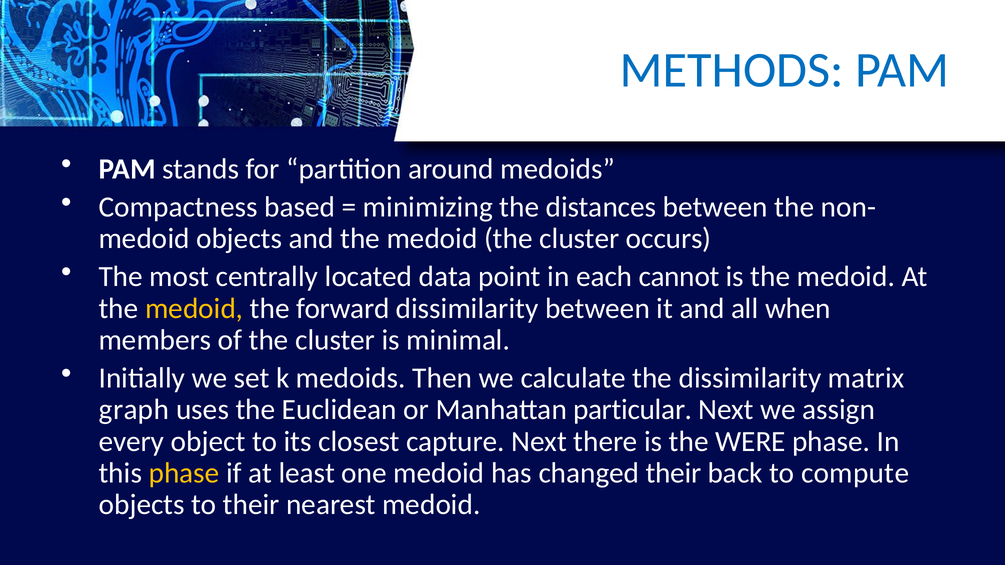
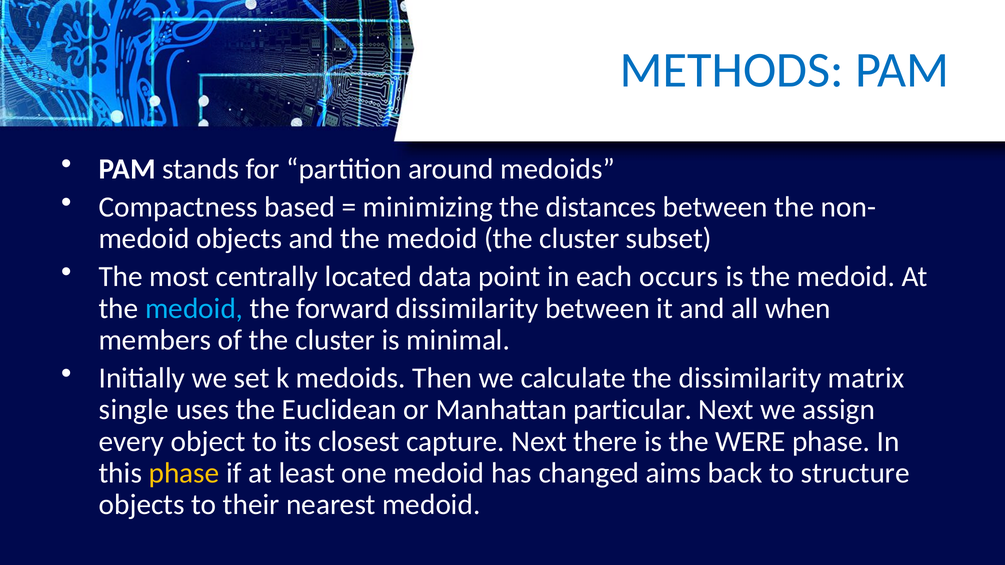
occurs: occurs -> subset (669, 239)
cannot: cannot -> occurs (679, 277)
medoid colour: yellow -> light blue (194, 309)
graph: graph -> single (134, 410)
changed their: their -> aims (673, 473)
compute: compute -> structure (855, 473)
